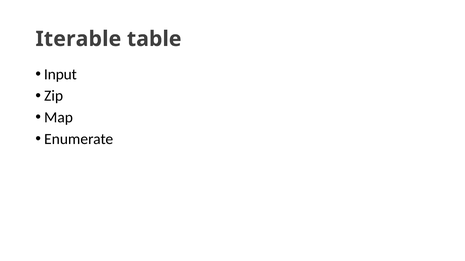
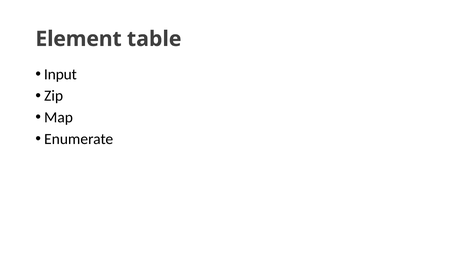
Iterable: Iterable -> Element (79, 39)
